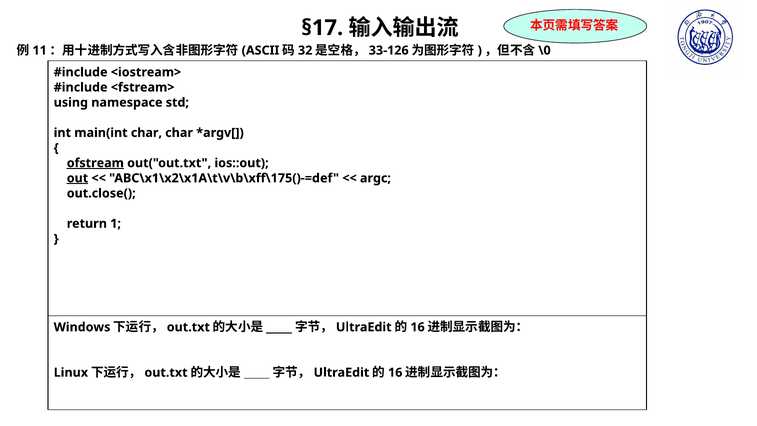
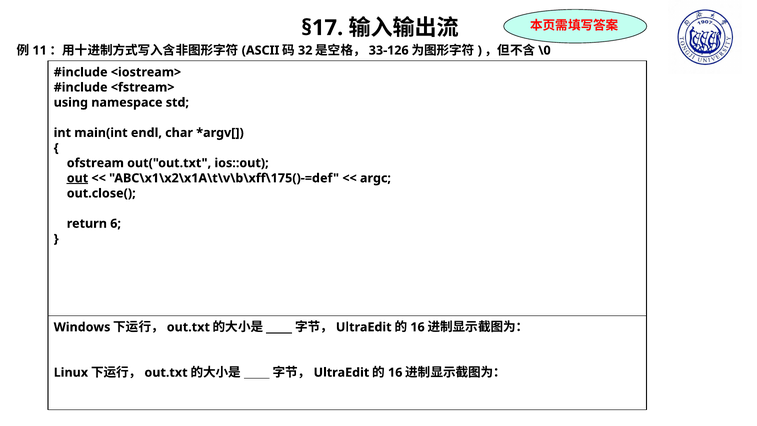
main(int char: char -> endl (146, 133)
ofstream underline: present -> none (95, 163)
1: 1 -> 6 (116, 223)
